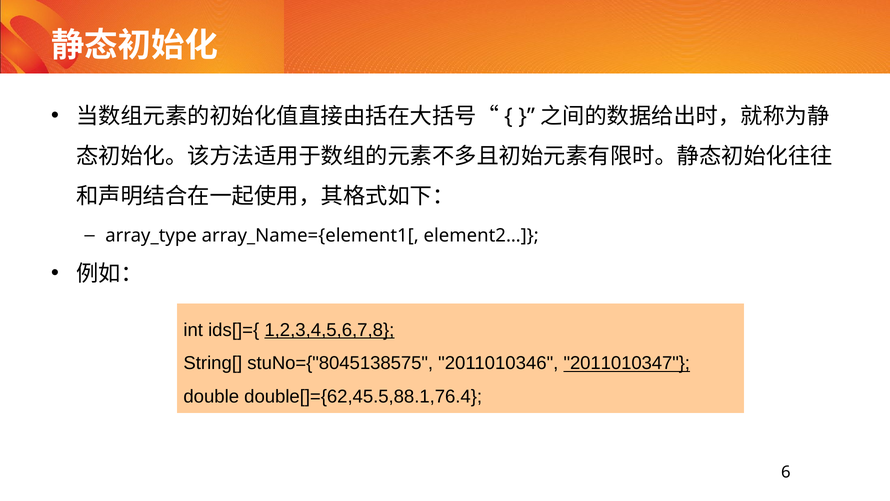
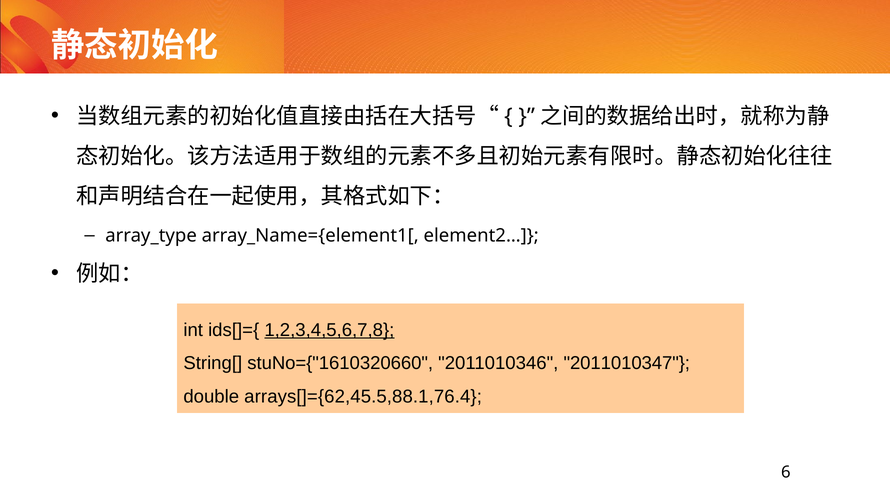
stuNo={"8045138575: stuNo={"8045138575 -> stuNo={"1610320660 (340, 363)
2011010347 underline: present -> none (627, 363)
double[]={62,45.5,88.1,76.4: double[]={62,45.5,88.1,76.4 -> arrays[]={62,45.5,88.1,76.4 (363, 396)
